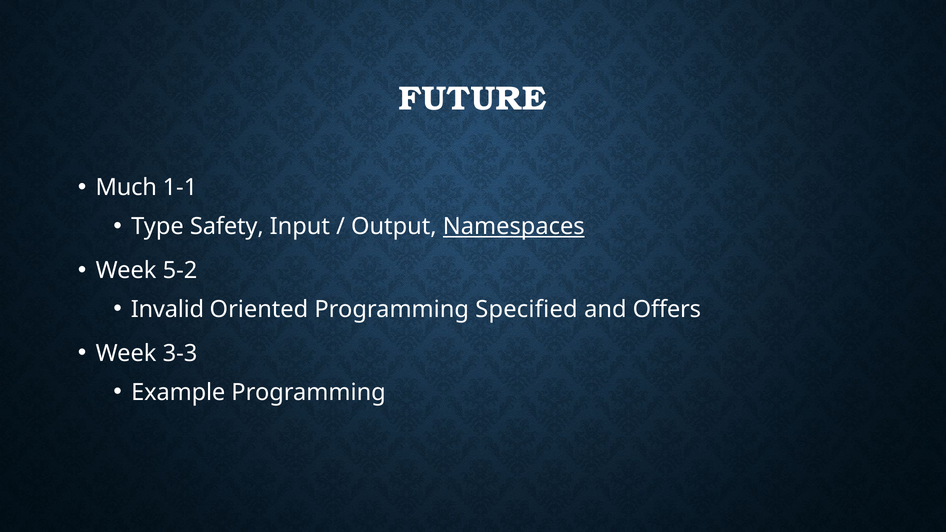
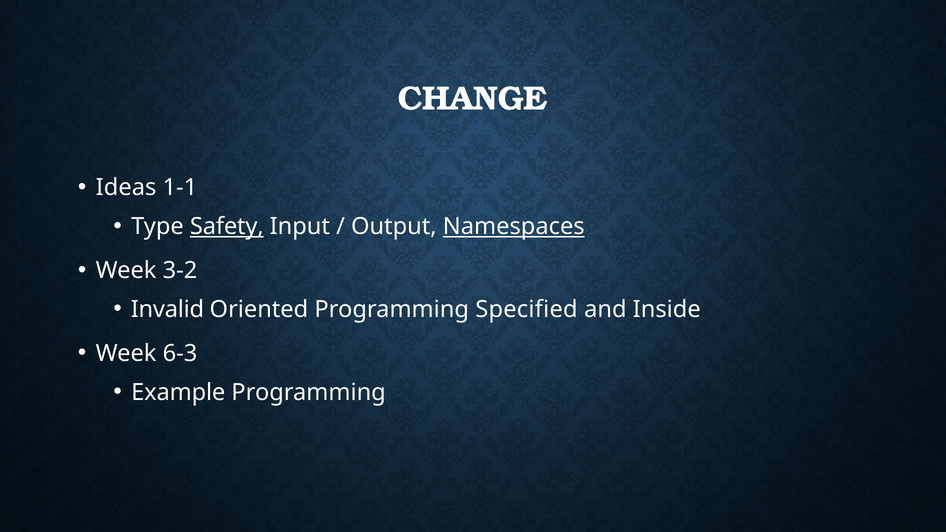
FUTURE: FUTURE -> CHANGE (473, 99)
Much: Much -> Ideas (126, 188)
Safety underline: none -> present (227, 227)
5-2: 5-2 -> 3-2 (180, 271)
Offers: Offers -> Inside (667, 310)
3-3: 3-3 -> 6-3 (180, 353)
